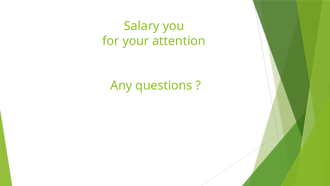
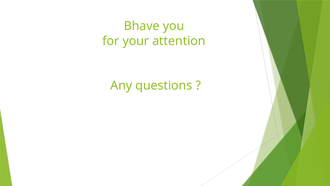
Salary: Salary -> Bhave (142, 26)
